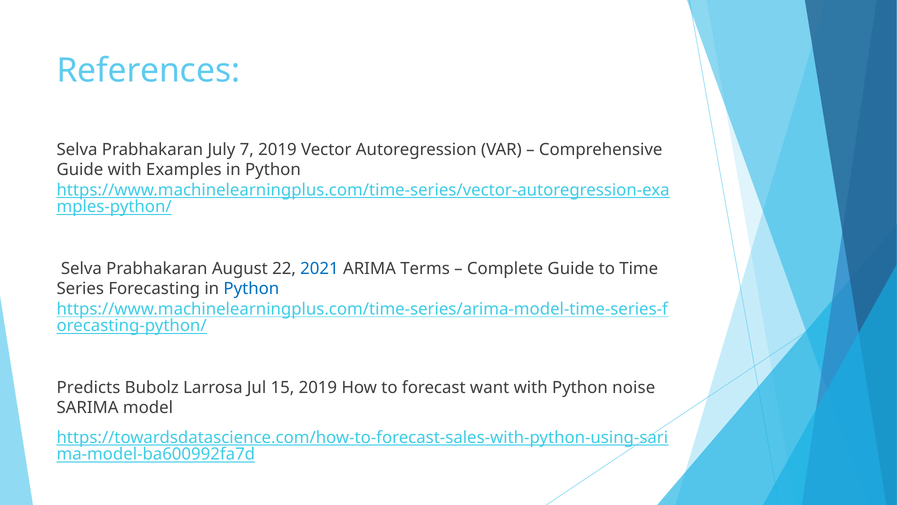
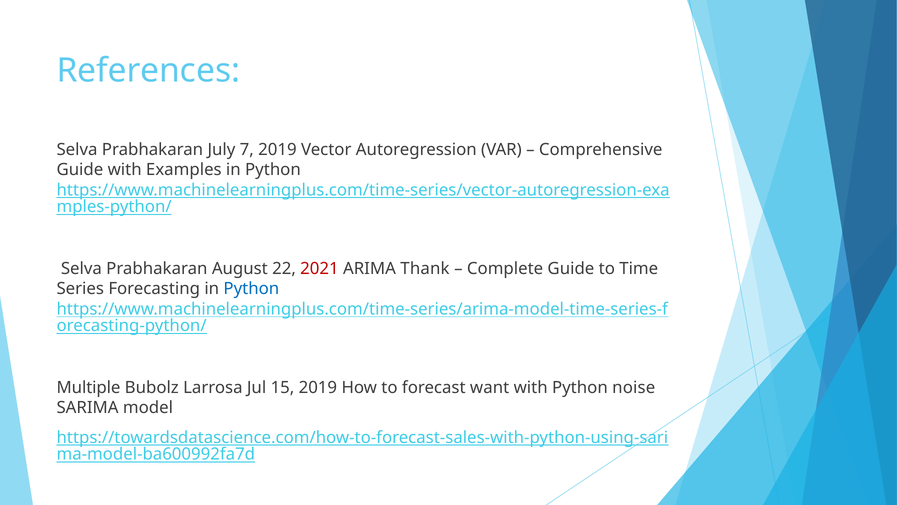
2021 colour: blue -> red (319, 268)
Terms: Terms -> Thank (425, 268)
Predicts: Predicts -> Multiple (89, 387)
